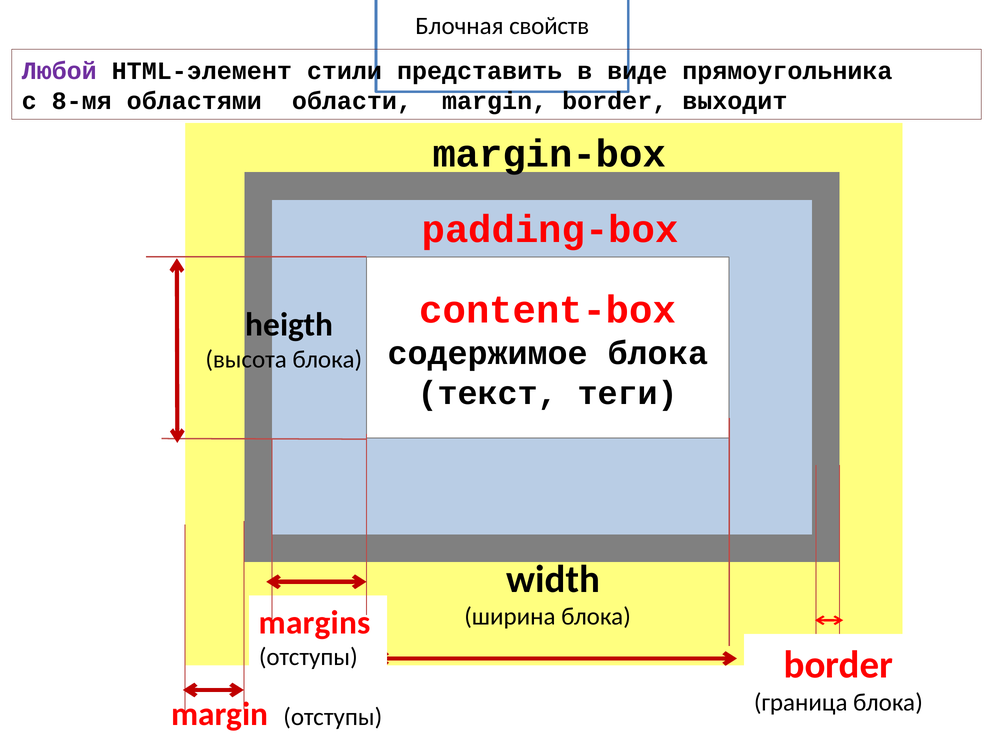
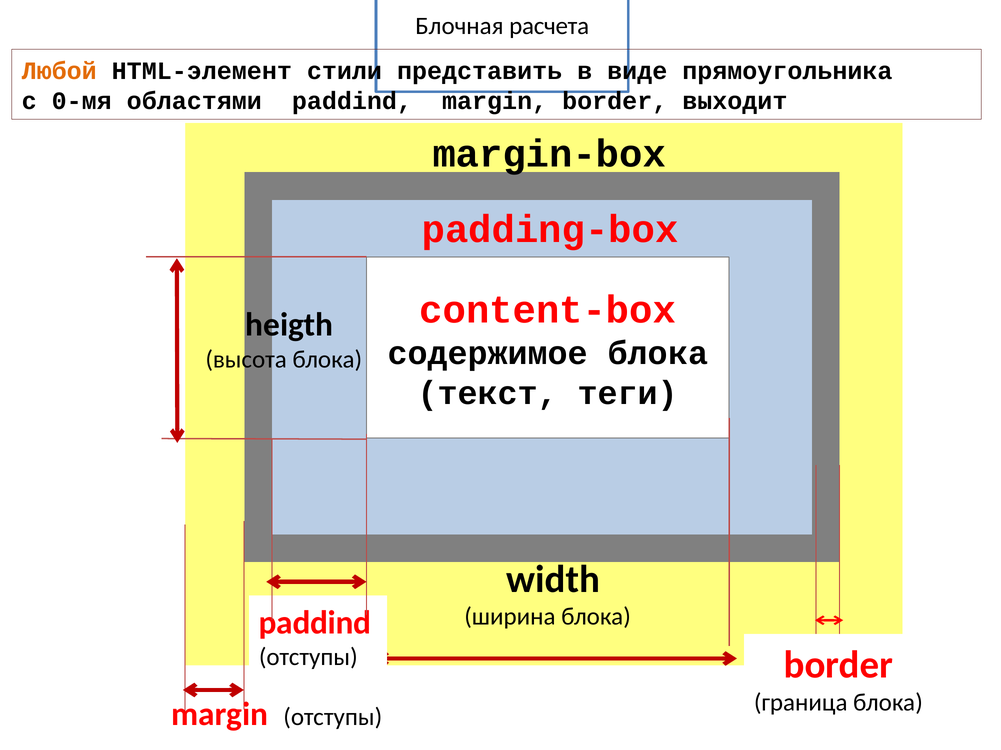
свойств: свойств -> расчета (549, 26)
Любой colour: purple -> orange (59, 71)
8-мя: 8-мя -> 0-мя (82, 101)
областями области: области -> paddind (352, 101)
margins: margins -> paddind (315, 623)
